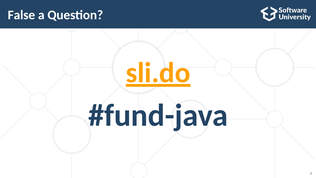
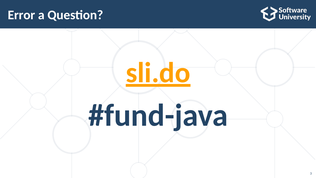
False: False -> Error (21, 15)
